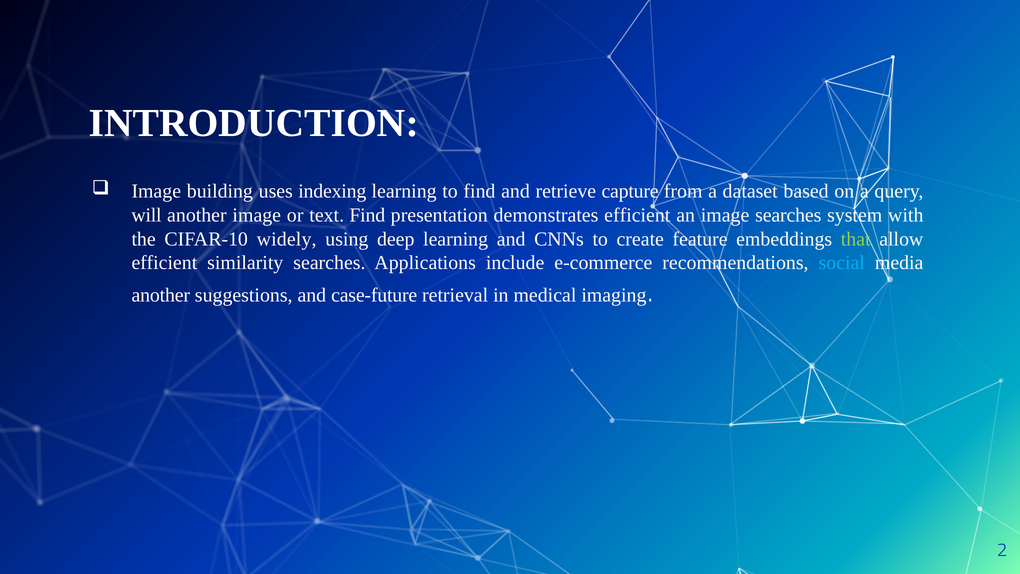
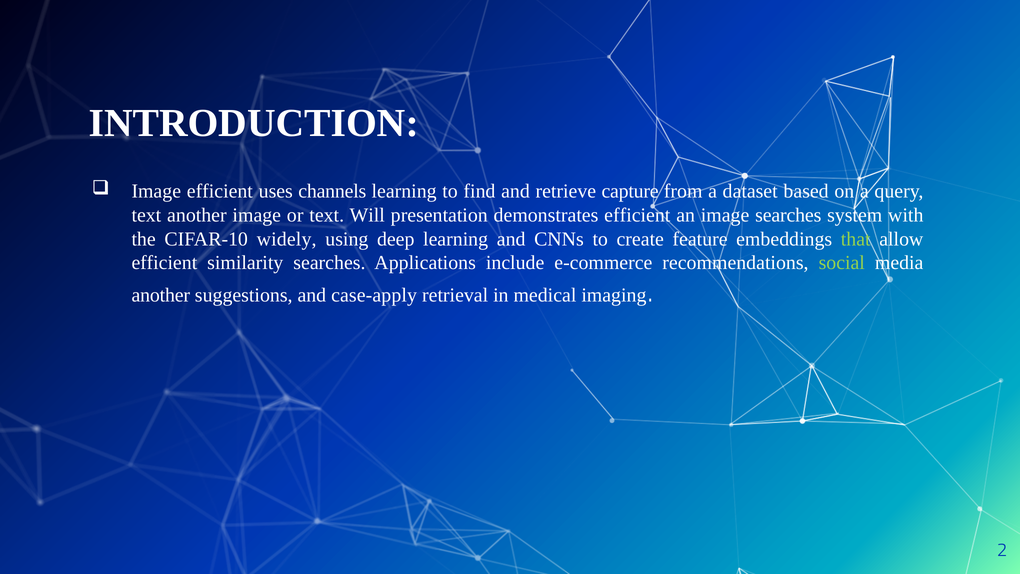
Image building: building -> efficient (220, 191)
indexing: indexing -> channels (332, 191)
will: will -> text (146, 215)
text Find: Find -> Will (367, 215)
social colour: light blue -> light green (842, 263)
case-future: case-future -> case-apply (374, 295)
